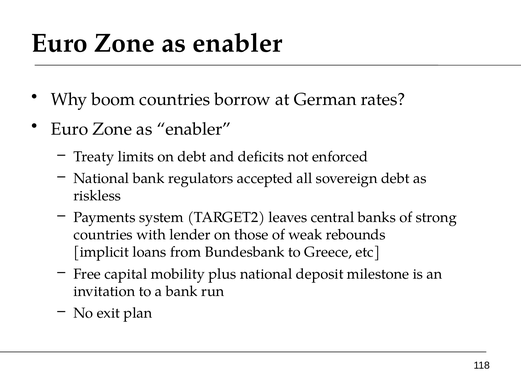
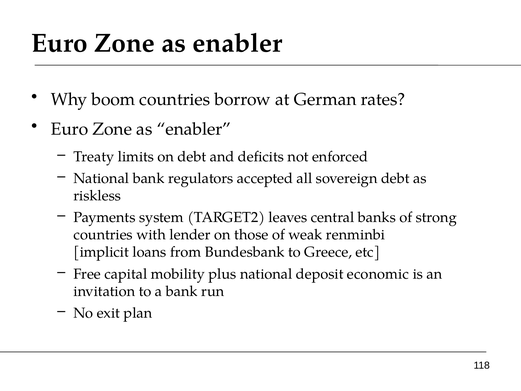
rebounds: rebounds -> renminbi (356, 235)
milestone: milestone -> economic (378, 274)
